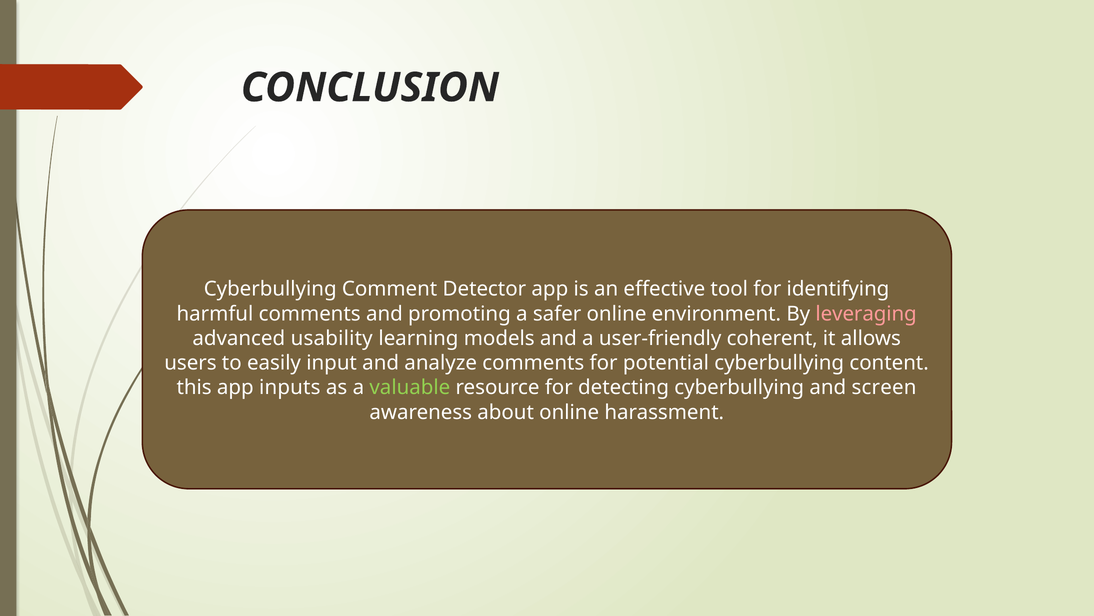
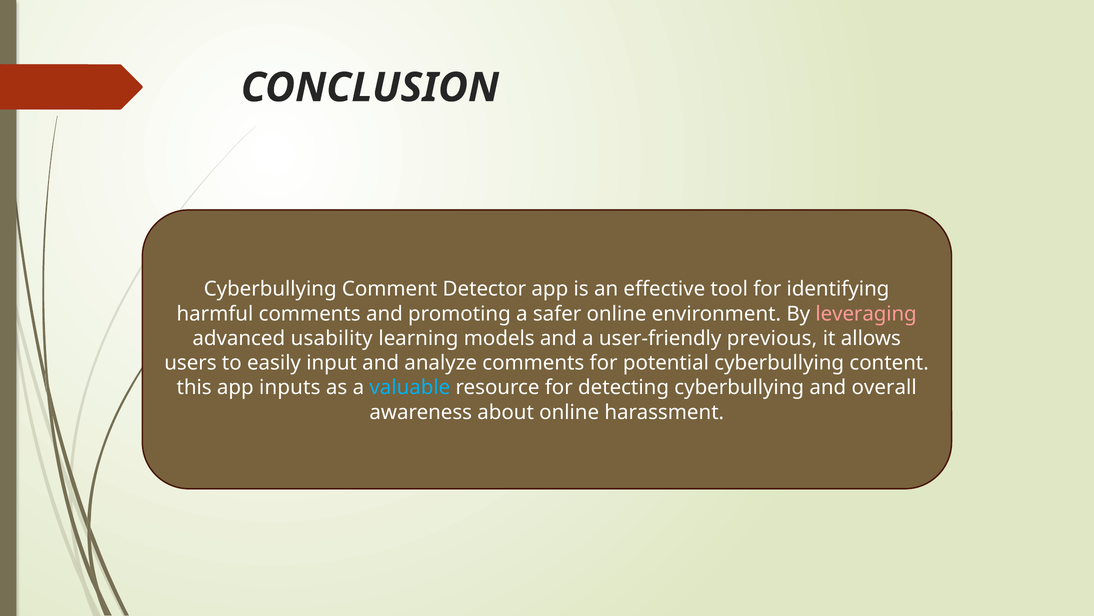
coherent: coherent -> previous (772, 338)
valuable colour: light green -> light blue (410, 387)
screen: screen -> overall (884, 387)
